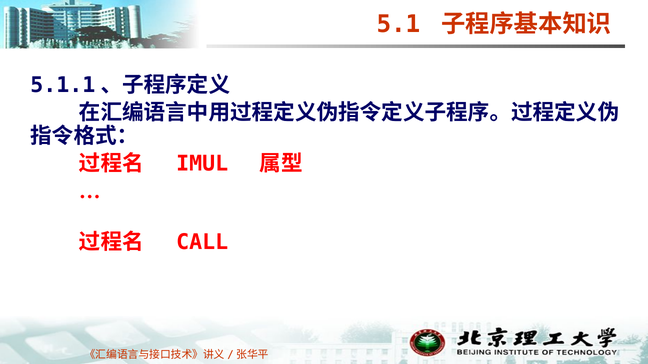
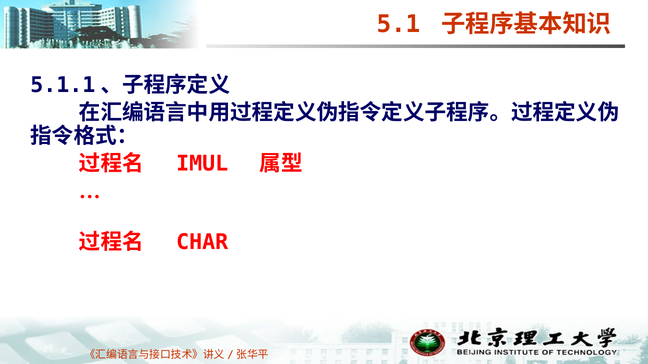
CALL: CALL -> CHAR (202, 243)
